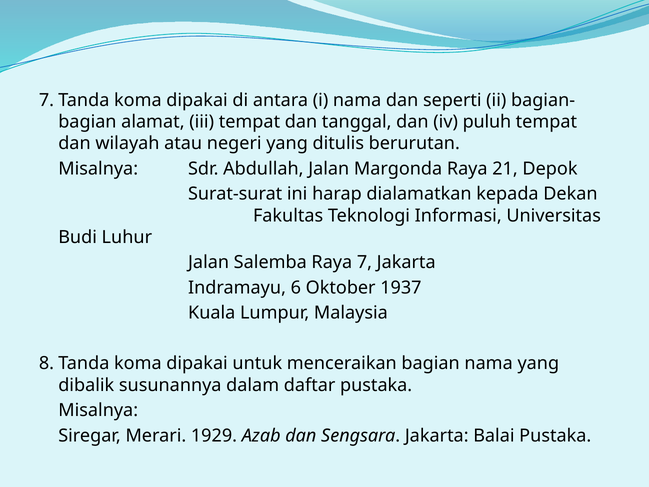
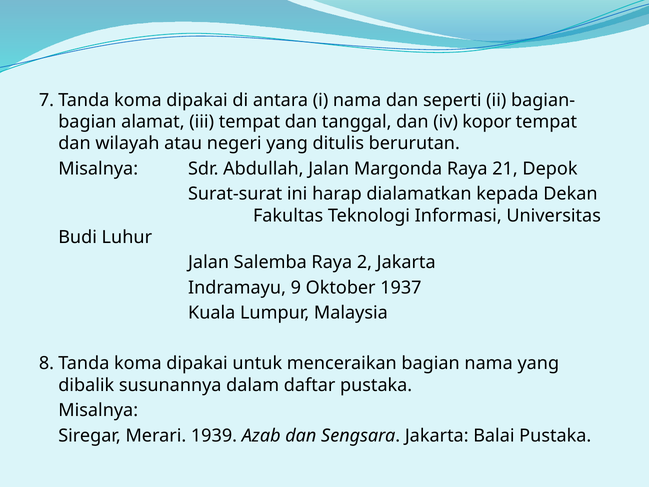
puluh: puluh -> kopor (487, 122)
7: 7 -> 2 (364, 262)
6: 6 -> 9 (296, 288)
1929: 1929 -> 1939 (214, 435)
